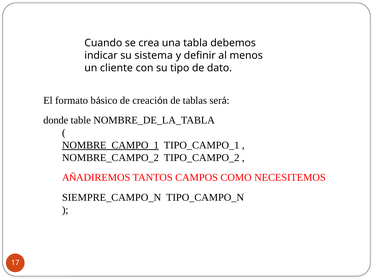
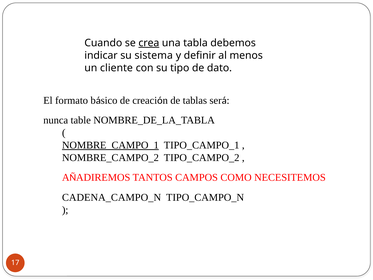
crea underline: none -> present (149, 43)
donde: donde -> nunca (56, 120)
SIEMPRE_CAMPO_N: SIEMPRE_CAMPO_N -> CADENA_CAMPO_N (112, 197)
